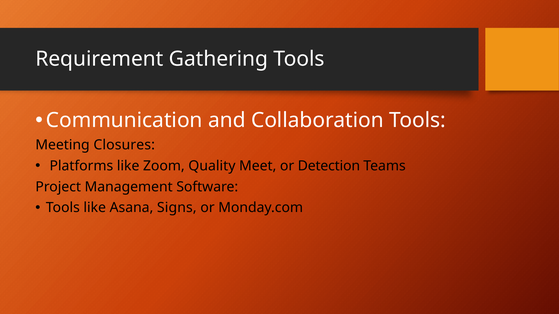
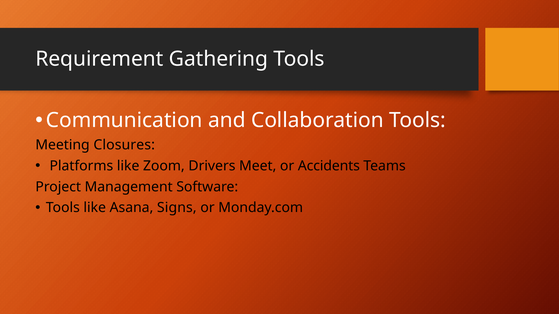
Quality: Quality -> Drivers (212, 166)
Detection: Detection -> Accidents (329, 166)
